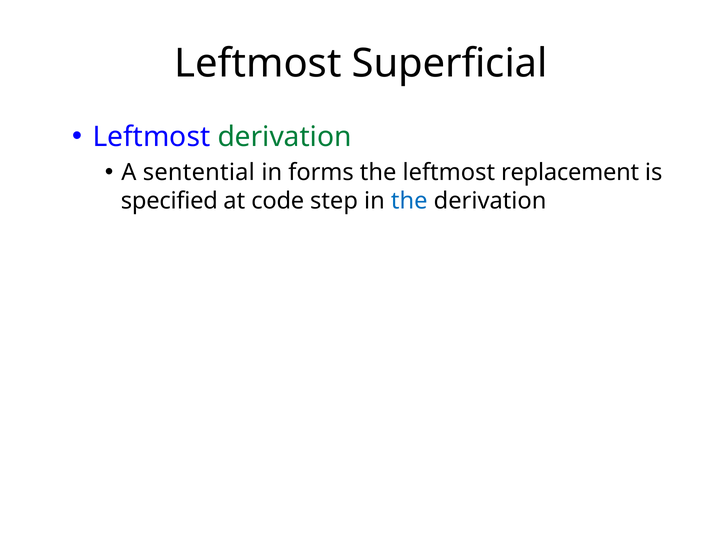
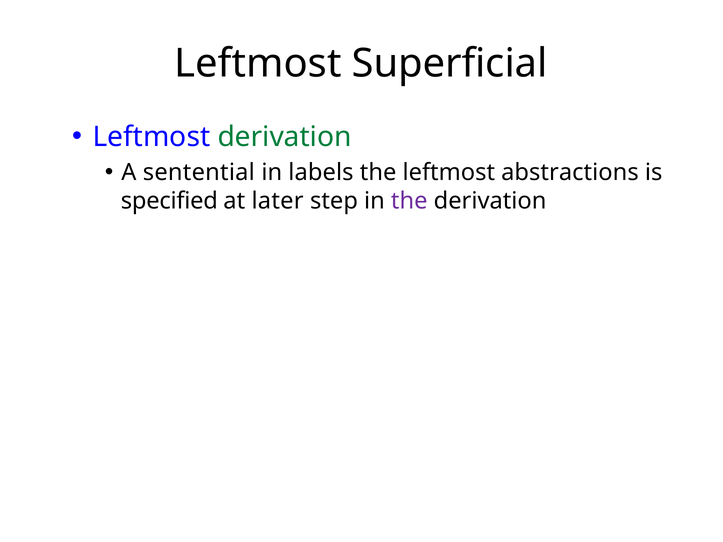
forms: forms -> labels (321, 172)
replacement: replacement -> abstractions (570, 172)
code: code -> later (278, 201)
the colour: blue -> purple (409, 201)
